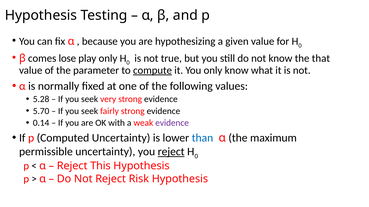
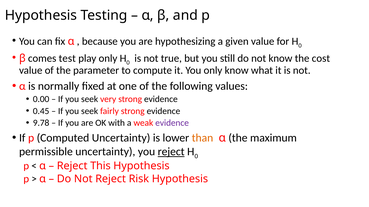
lose: lose -> test (67, 58)
that: that -> cost (321, 58)
compute underline: present -> none (153, 70)
5.28: 5.28 -> 0.00 (41, 99)
5.70: 5.70 -> 0.45 (41, 111)
0.14: 0.14 -> 9.78 (41, 123)
than colour: blue -> orange (202, 138)
